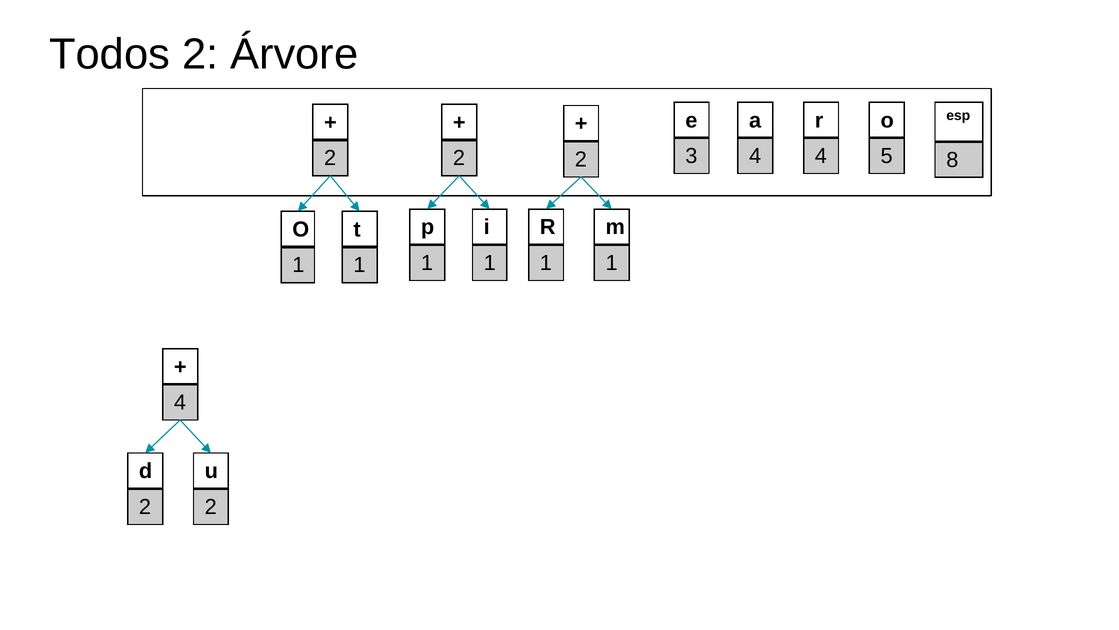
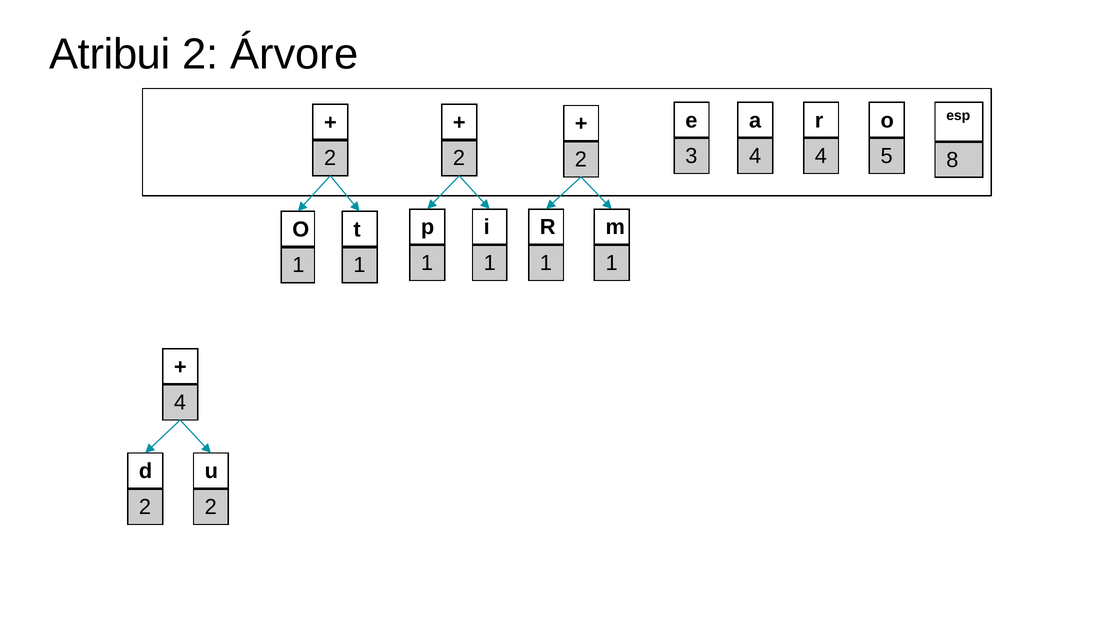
Todos: Todos -> Atribui (110, 54)
